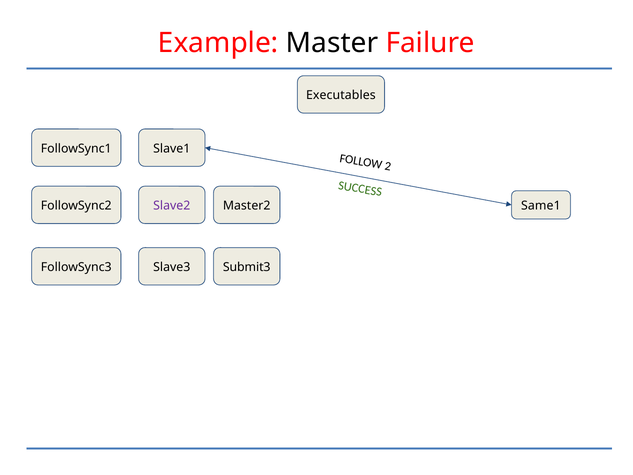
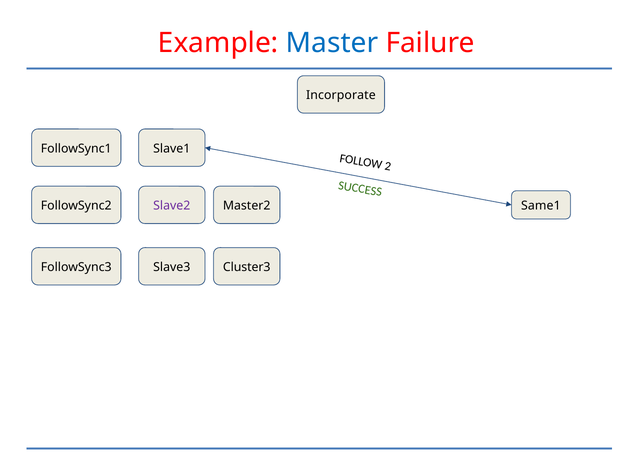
Master colour: black -> blue (332, 43)
Executables: Executables -> Incorporate (341, 95)
Submit3: Submit3 -> Cluster3 (247, 267)
